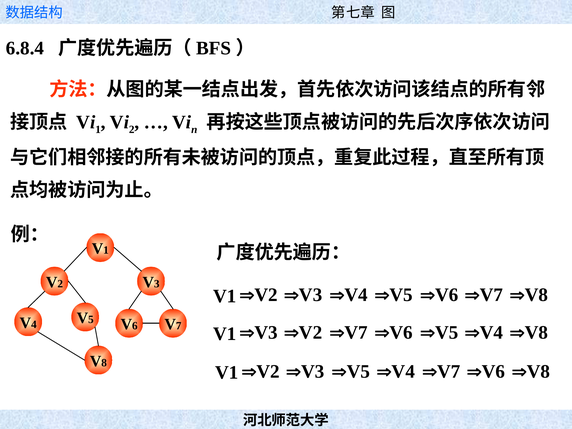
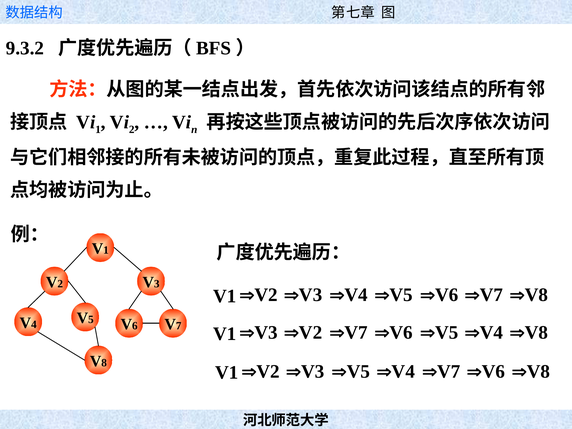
6.8.4: 6.8.4 -> 9.3.2 (25, 48)
